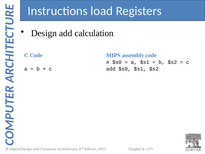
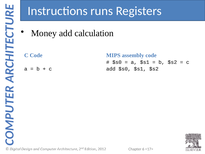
load: load -> runs (102, 11)
Design: Design -> Money (44, 33)
